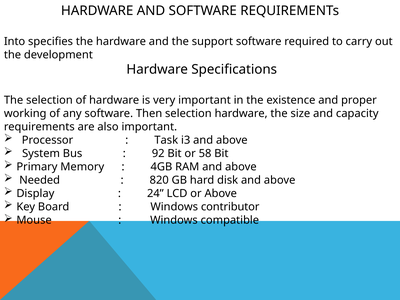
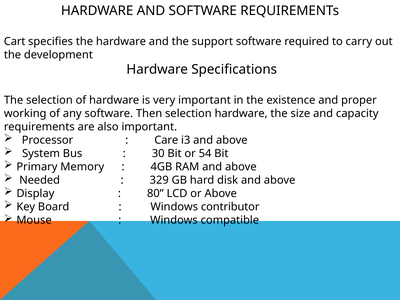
Into: Into -> Cart (15, 41)
Task: Task -> Care (166, 140)
92: 92 -> 30 (158, 153)
58: 58 -> 54 (205, 153)
820: 820 -> 329 (159, 180)
24: 24 -> 80 (155, 193)
